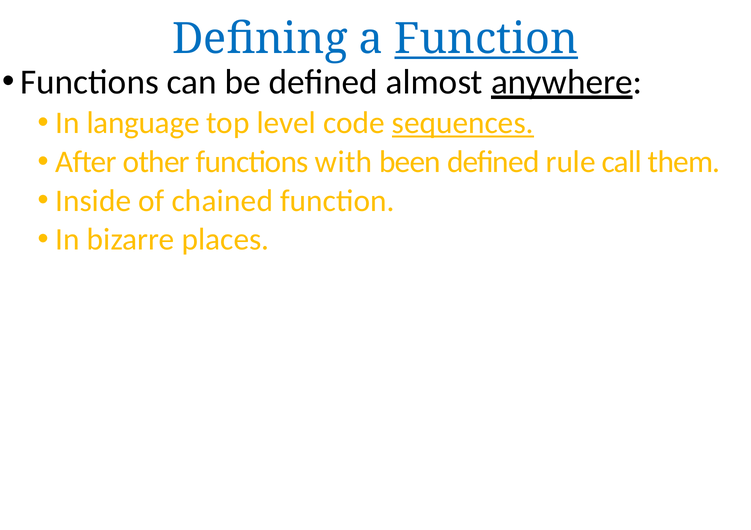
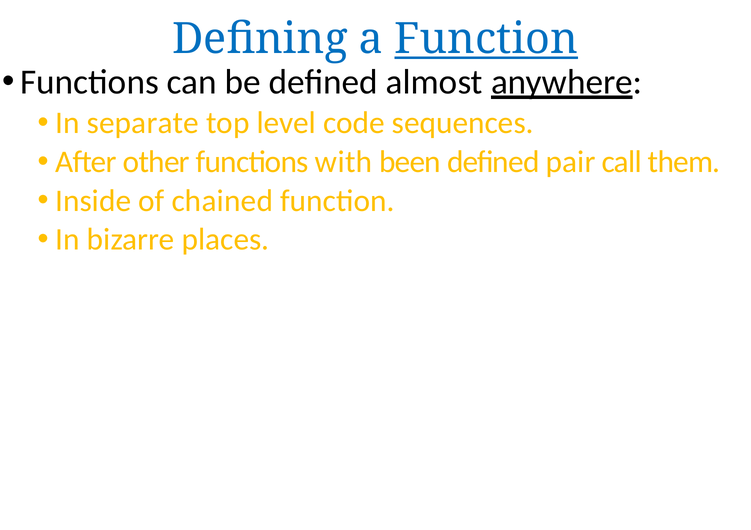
language: language -> separate (143, 123)
sequences underline: present -> none (463, 123)
rule: rule -> pair (571, 162)
